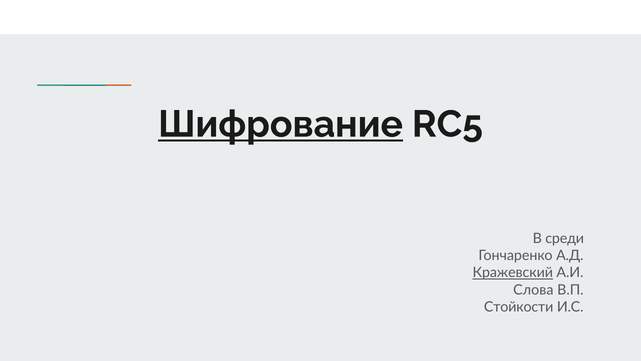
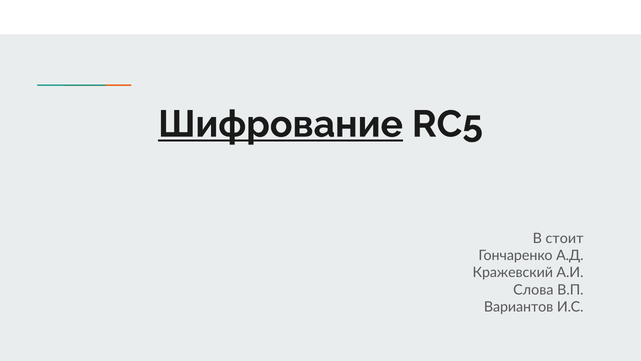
среди: среди -> стоит (565, 238)
Кражевский underline: present -> none (513, 272)
Стойкости: Стойкости -> Вариантов (519, 307)
